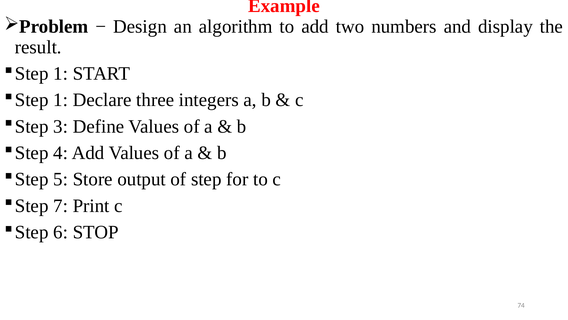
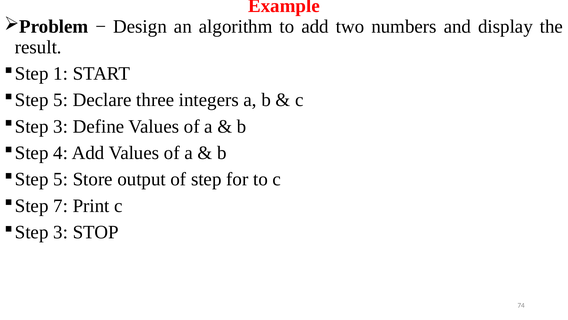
1: 1 -> 5 (61, 100)
6: 6 -> 3 (61, 232)
